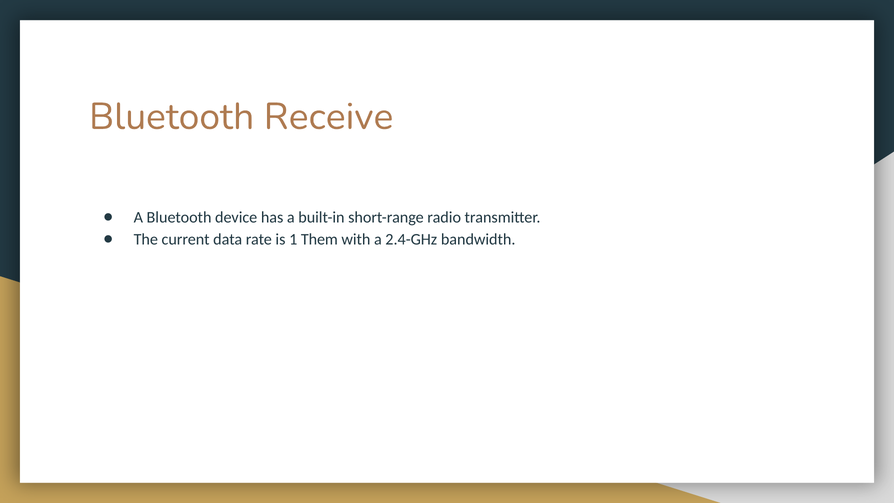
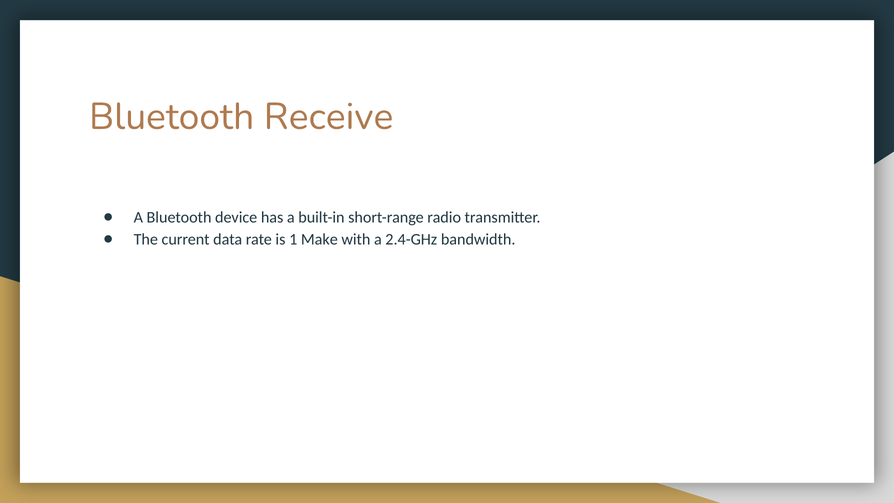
Them: Them -> Make (319, 239)
